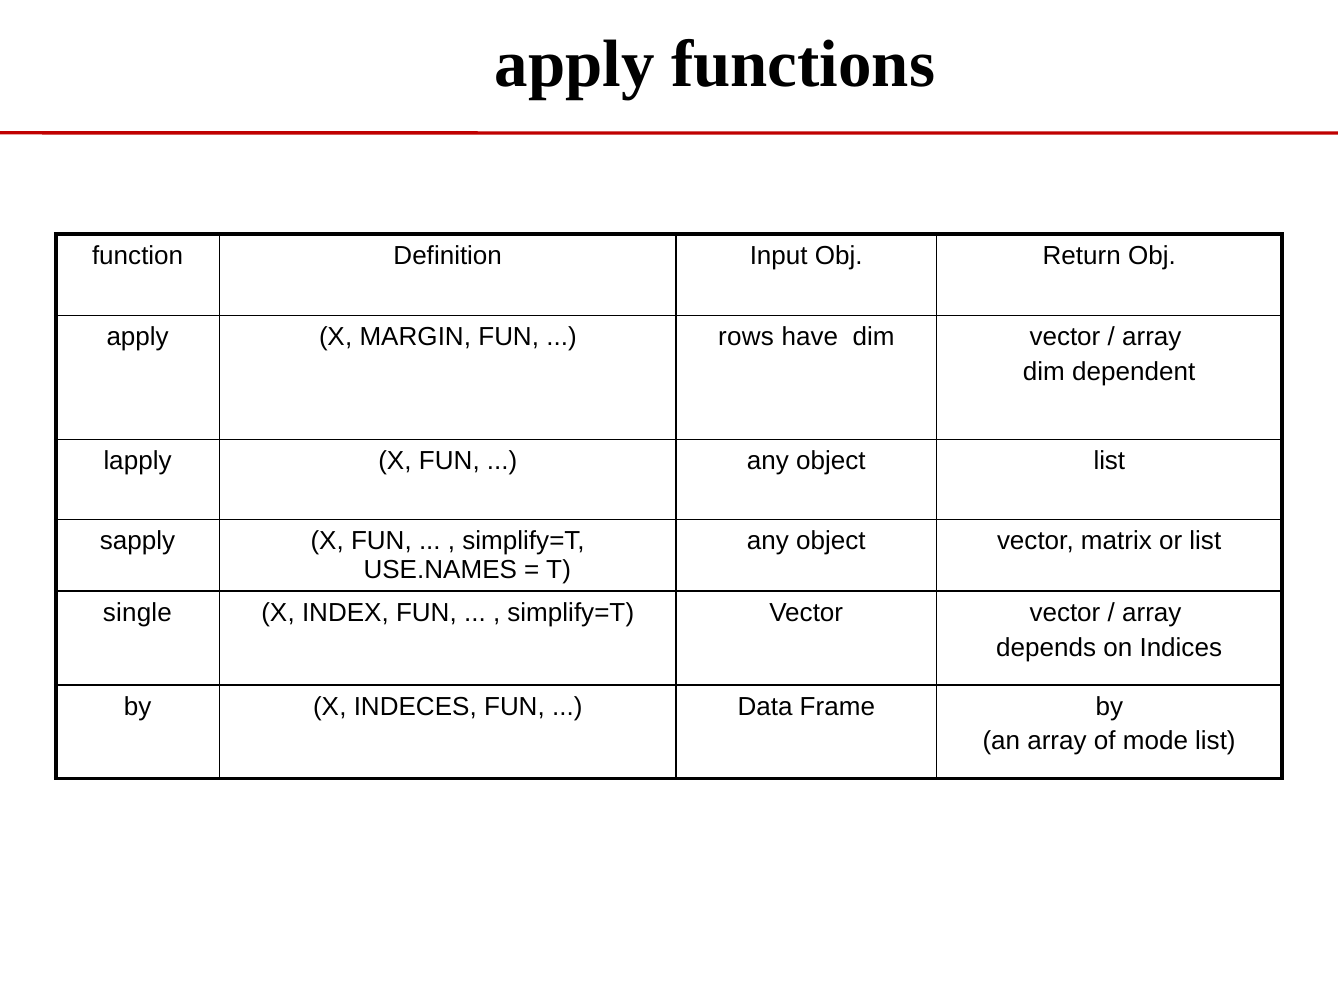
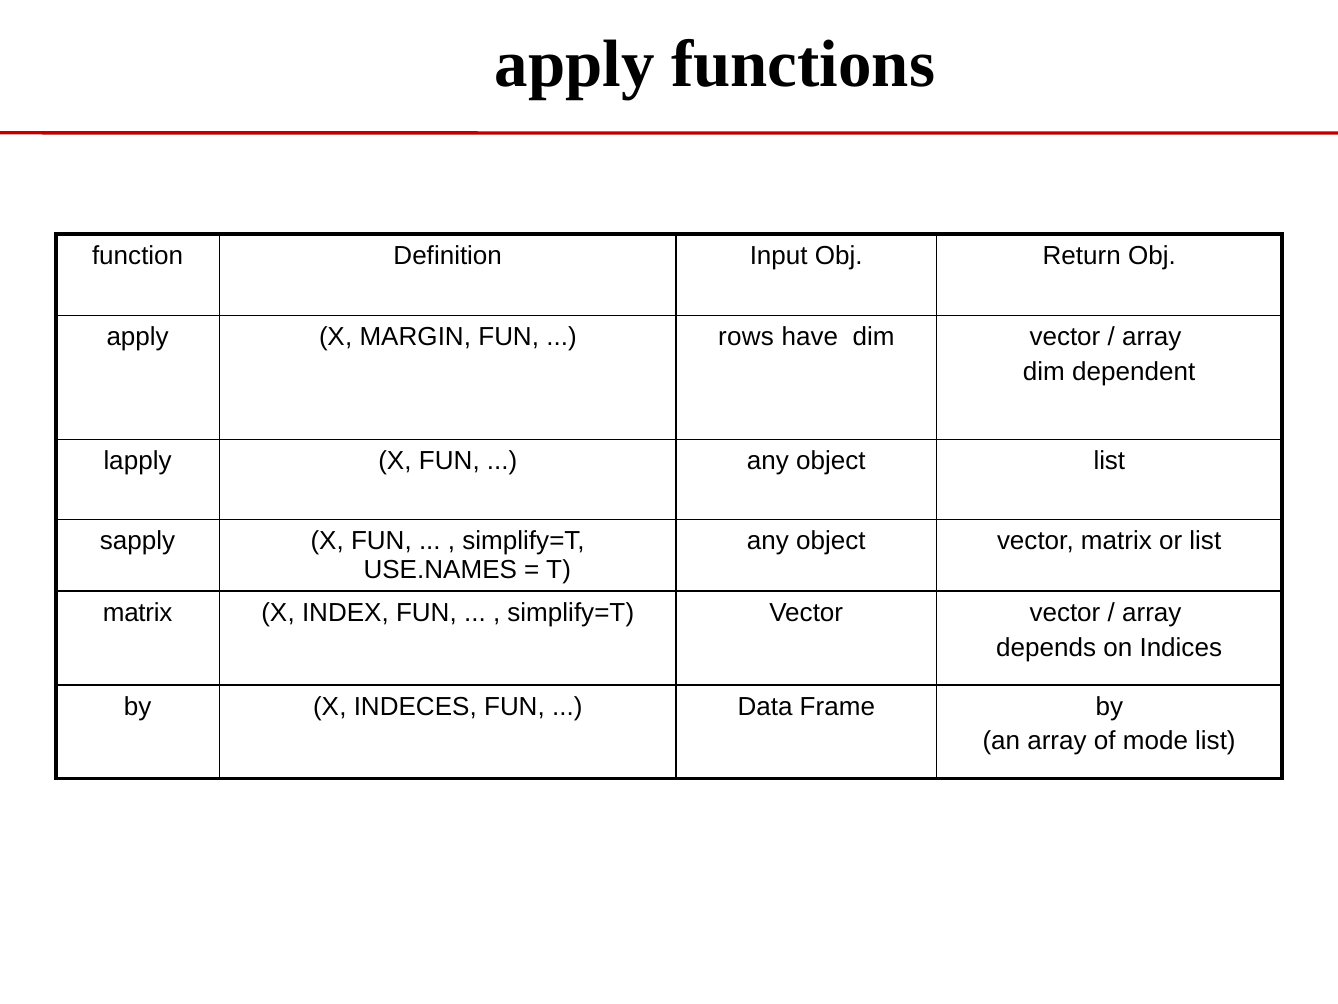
single: single -> matrix (138, 613)
